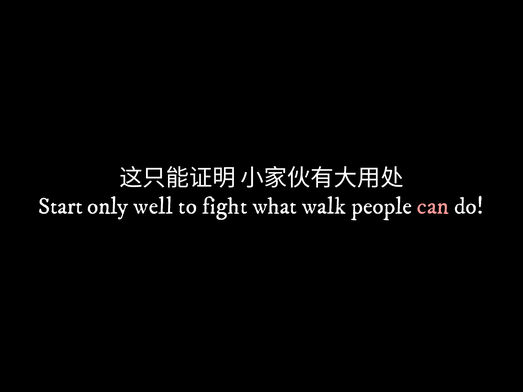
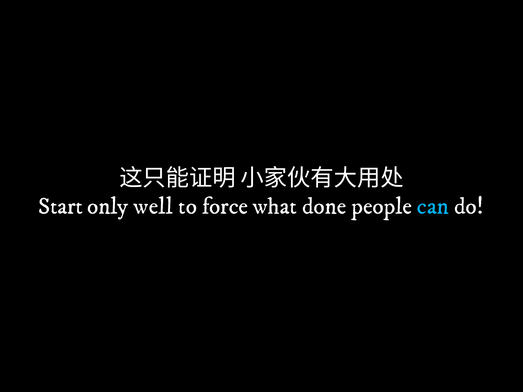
fight: fight -> force (225, 206)
walk: walk -> done (324, 206)
can colour: pink -> light blue (433, 206)
